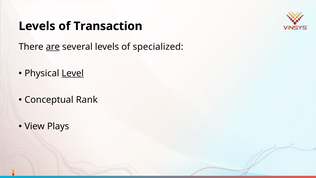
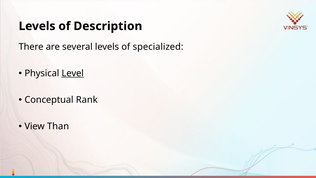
Transaction: Transaction -> Description (108, 26)
are underline: present -> none (53, 47)
Plays: Plays -> Than (58, 126)
